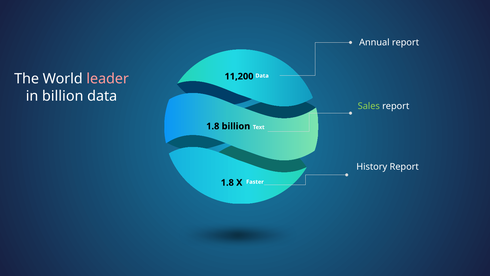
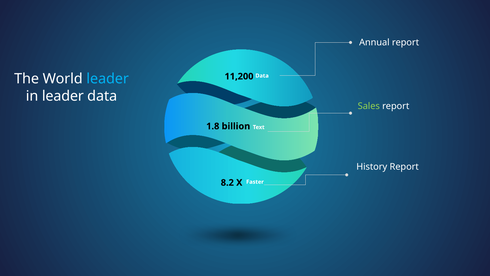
leader colour: pink -> light blue (108, 79)
in billion: billion -> leader (63, 96)
1.8: 1.8 -> 8.2 (227, 182)
